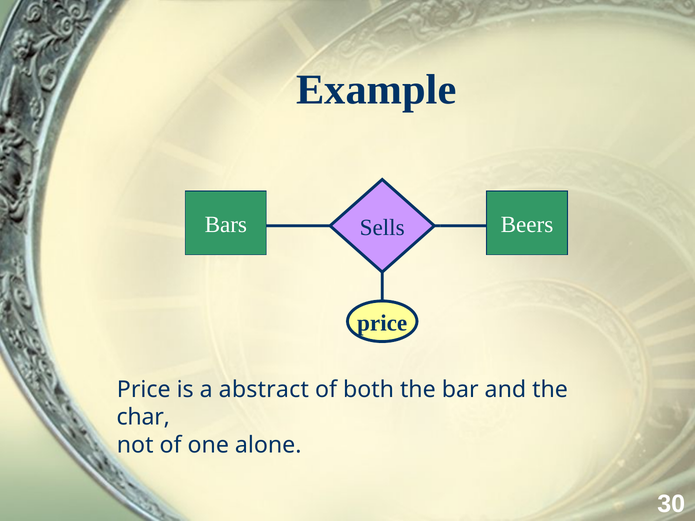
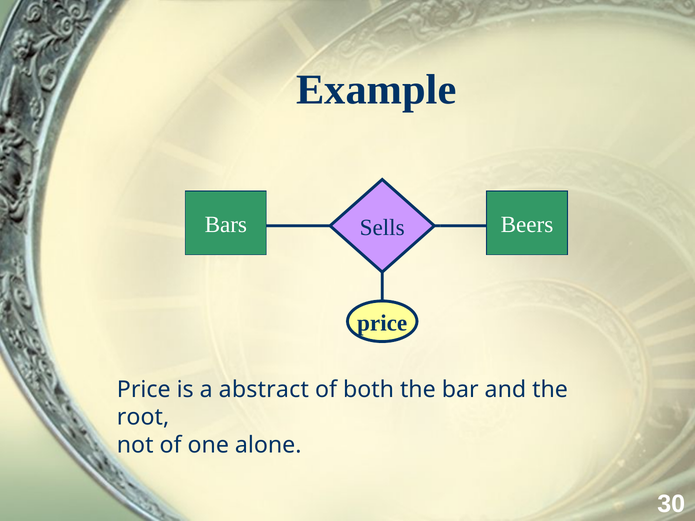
char: char -> root (143, 417)
